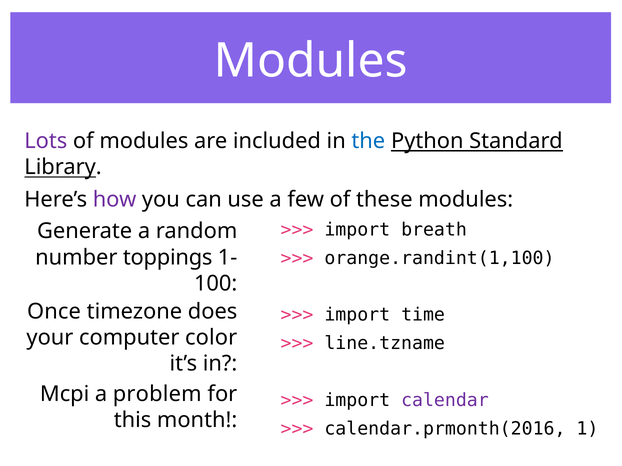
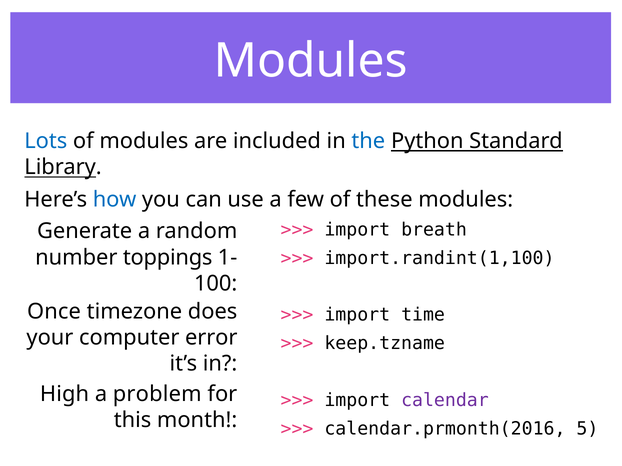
Lots colour: purple -> blue (46, 141)
how colour: purple -> blue (115, 200)
orange.randint(1,100: orange.randint(1,100 -> import.randint(1,100 (439, 258)
color: color -> error (211, 338)
line.tzname: line.tzname -> keep.tzname (385, 344)
Mcpi: Mcpi -> High (65, 394)
1: 1 -> 5 (587, 429)
